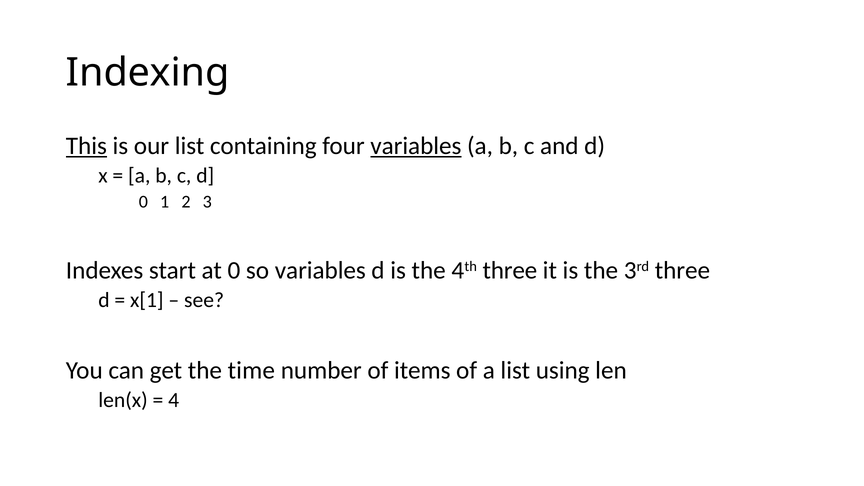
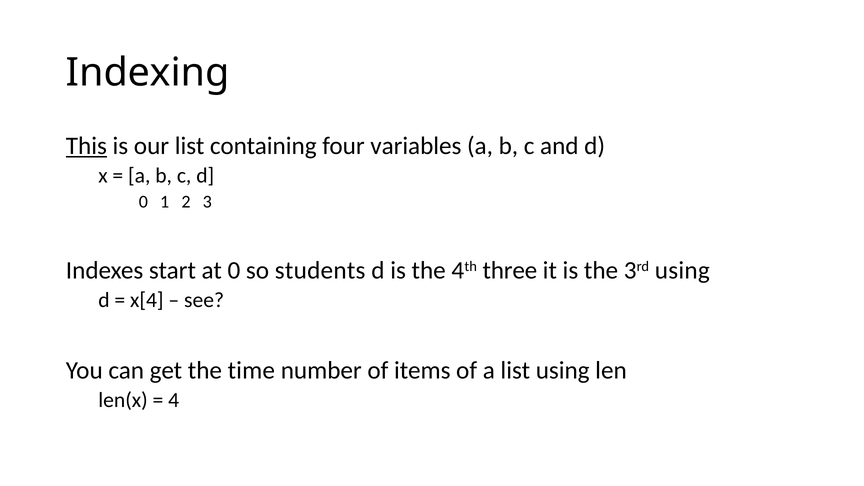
variables underline: present -> none (416, 146)
so variables: variables -> students (320, 270)
3rd three: three -> using (682, 270)
x[1: x[1 -> x[4 (147, 300)
